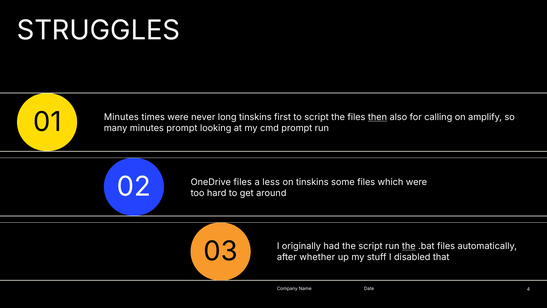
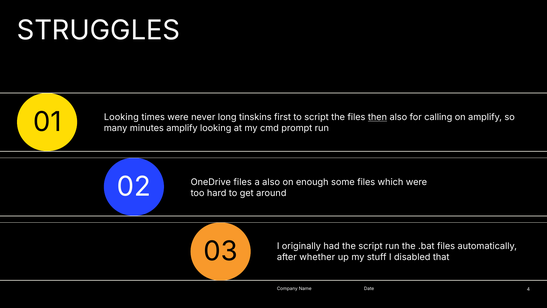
Minutes: Minutes -> Looking (121, 117)
minutes prompt: prompt -> amplify (182, 128)
a less: less -> also (271, 182)
on tinskins: tinskins -> enough (312, 182)
the underline: present -> none (409, 246)
